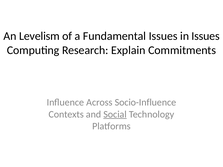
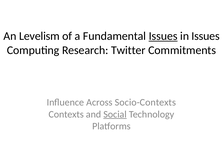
Issues underline: none -> present (163, 36)
Explain: Explain -> Twitter (128, 50)
Socio-Influence: Socio-Influence -> Socio-Contexts (145, 103)
